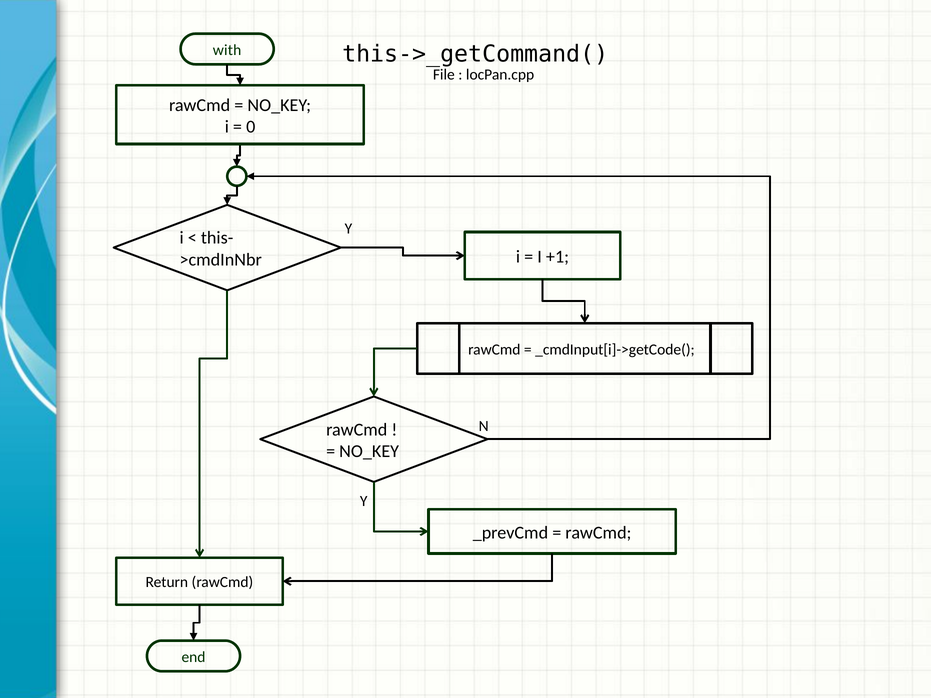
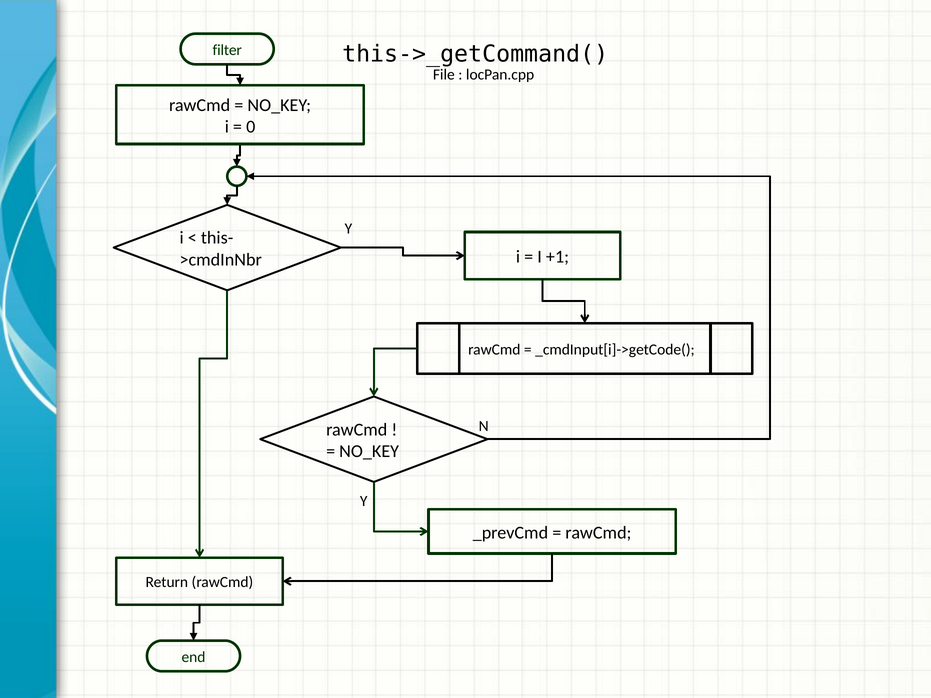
with: with -> filter (227, 50)
